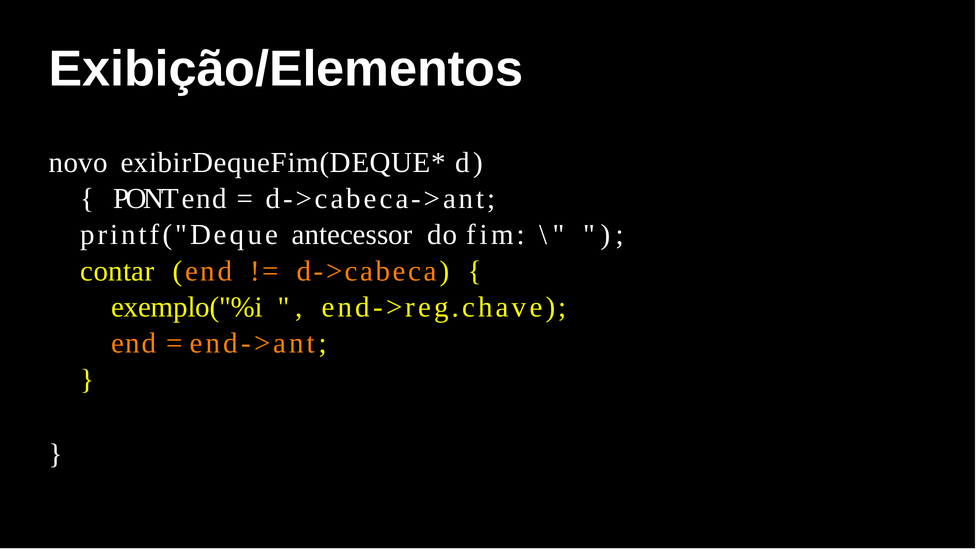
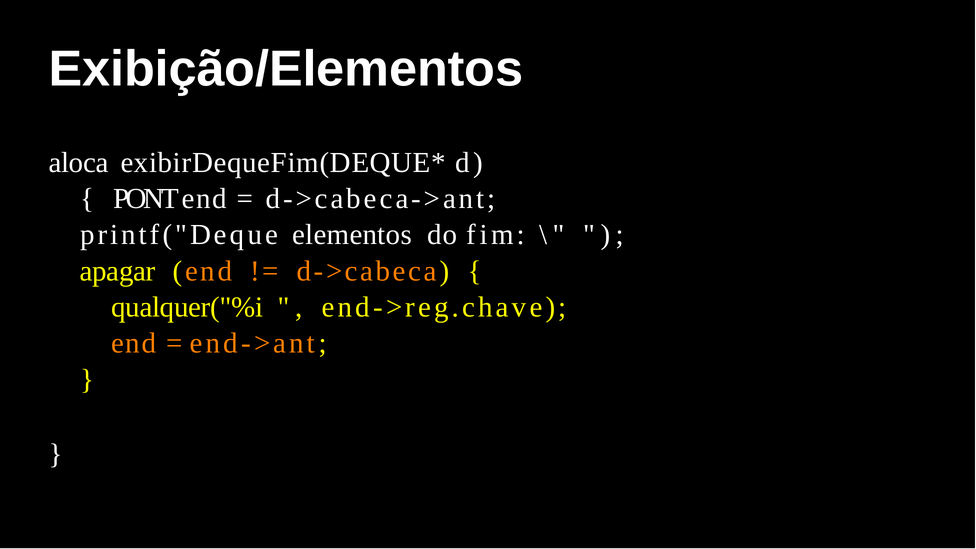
novo: novo -> aloca (78, 163)
antecessor: antecessor -> elementos (352, 235)
contar: contar -> apagar (118, 271)
exemplo("%i: exemplo("%i -> qualquer("%i (187, 307)
